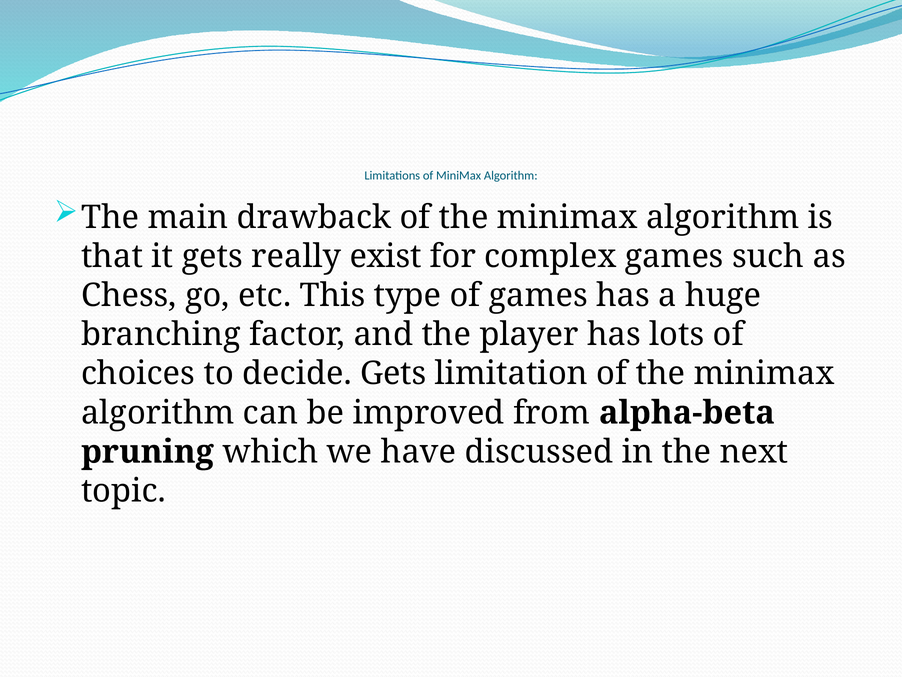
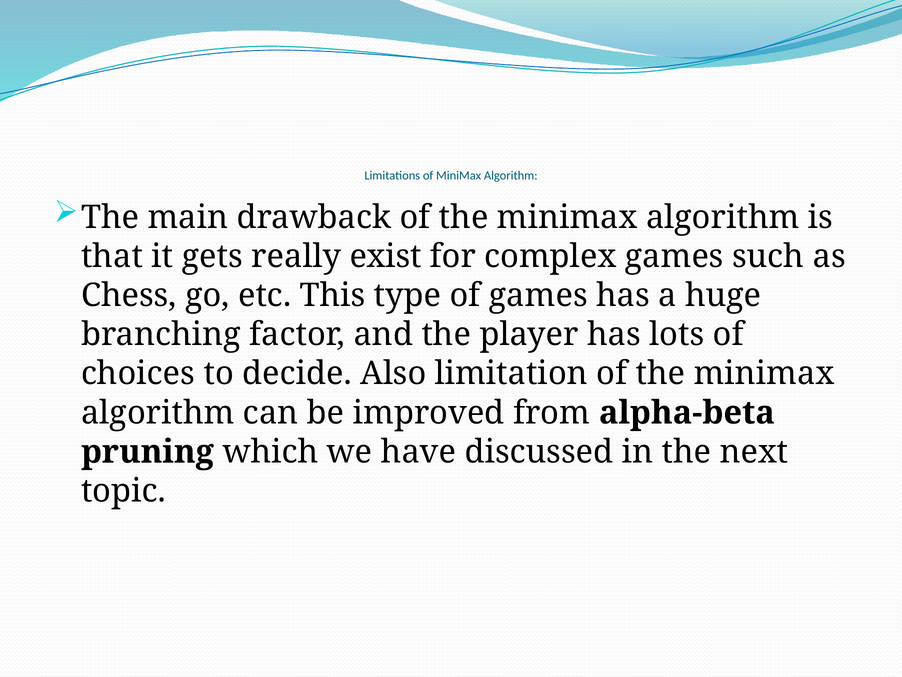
decide Gets: Gets -> Also (393, 373)
